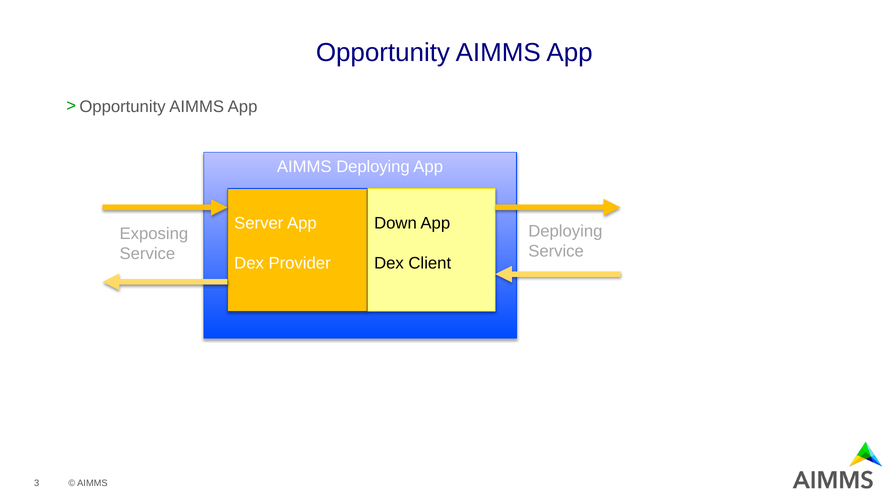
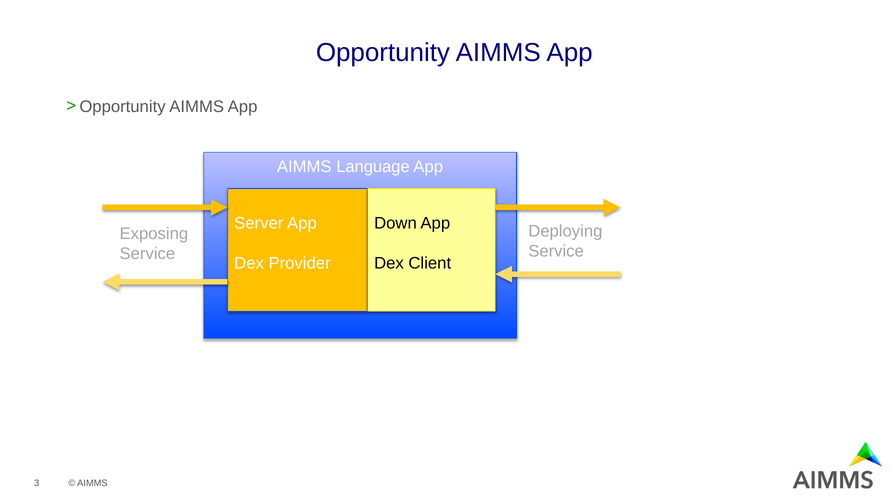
AIMMS Deploying: Deploying -> Language (373, 167)
